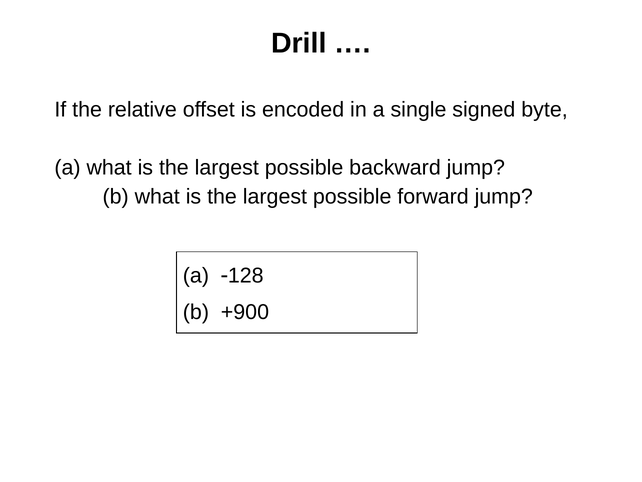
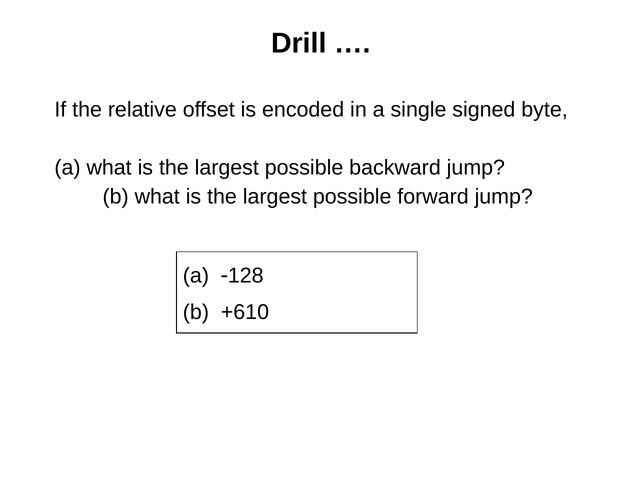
+900: +900 -> +610 (245, 312)
